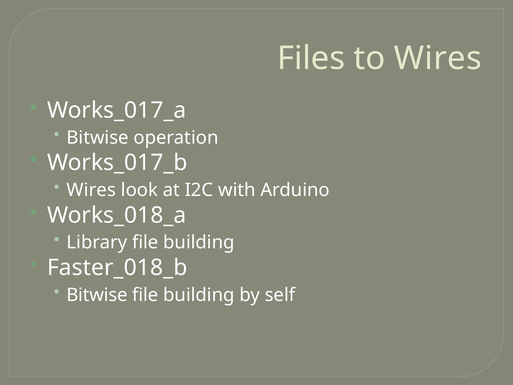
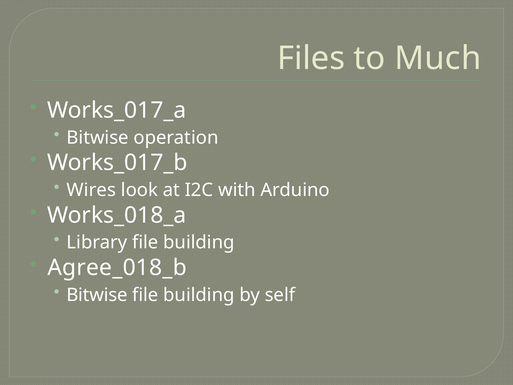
to Wires: Wires -> Much (438, 58)
Faster_018_b: Faster_018_b -> Agree_018_b (117, 267)
